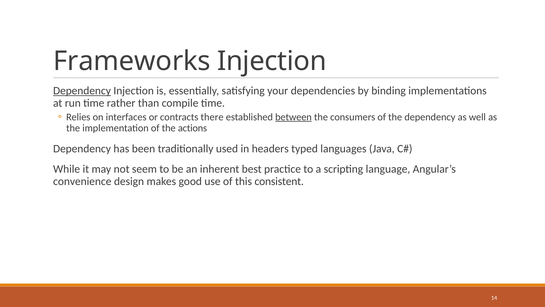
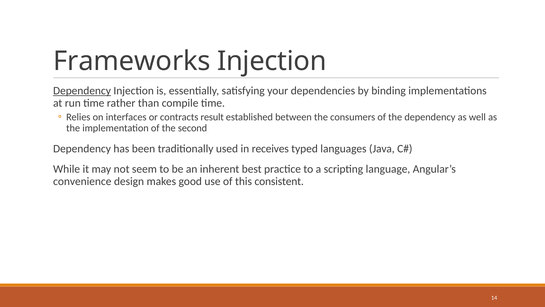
there: there -> result (212, 117)
between underline: present -> none (293, 117)
actions: actions -> second (193, 128)
headers: headers -> receives (270, 149)
